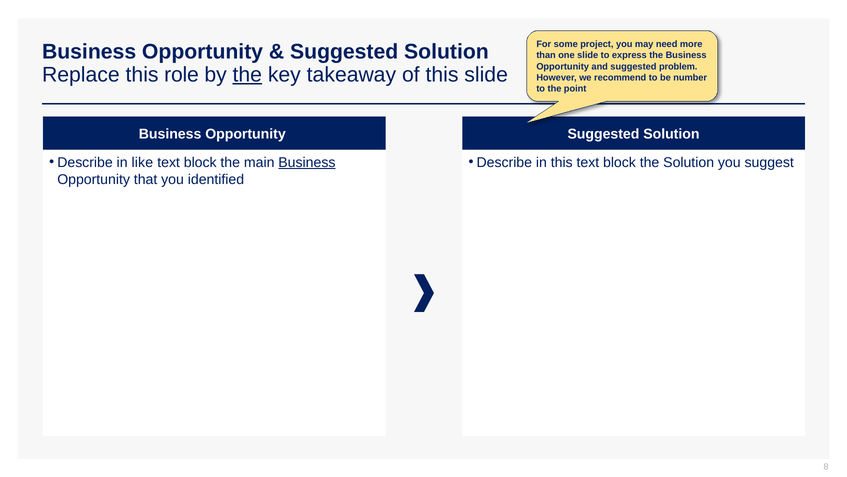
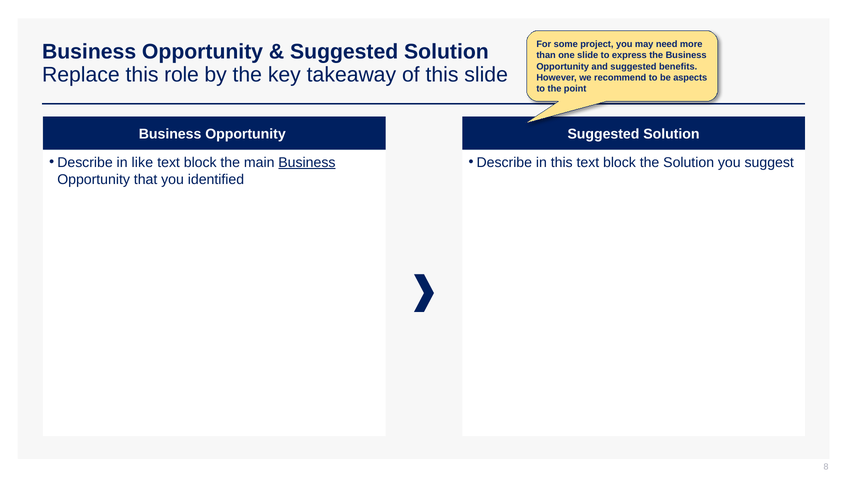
problem: problem -> benefits (678, 66)
the underline: present -> none (247, 75)
number: number -> aspects (690, 78)
